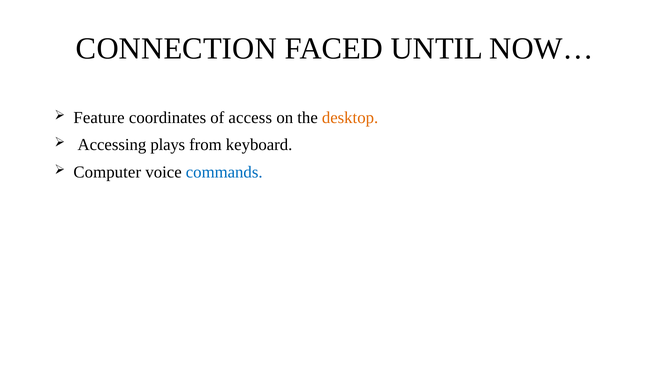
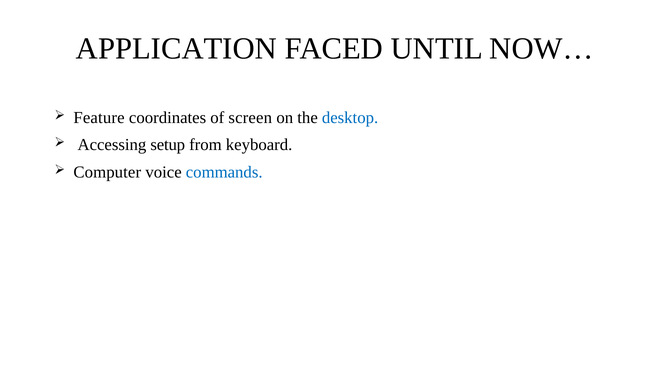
CONNECTION: CONNECTION -> APPLICATION (176, 49)
access: access -> screen (250, 118)
desktop colour: orange -> blue (350, 118)
plays: plays -> setup (168, 145)
